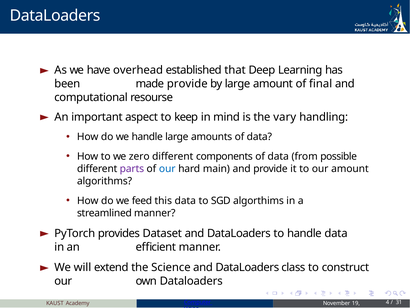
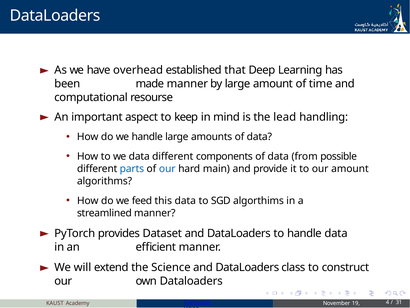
made provide: provide -> manner (187, 84)
final: final -> time (321, 84)
vary: vary -> lead (285, 117)
we zero: zero -> data (139, 156)
parts colour: purple -> blue (132, 169)
